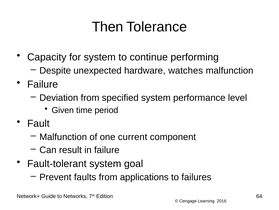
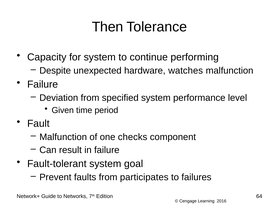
current: current -> checks (133, 137)
applications: applications -> participates (144, 177)
